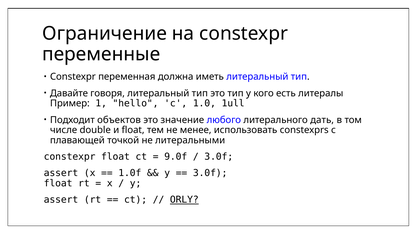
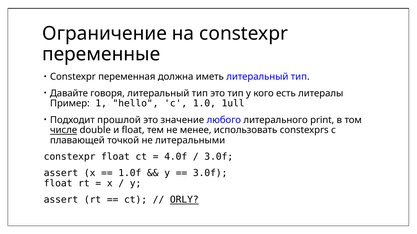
объектов: объектов -> прошлой (119, 120)
дать: дать -> print (322, 120)
числе underline: none -> present (64, 130)
9.0f: 9.0f -> 4.0f (176, 157)
